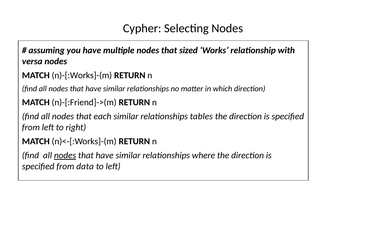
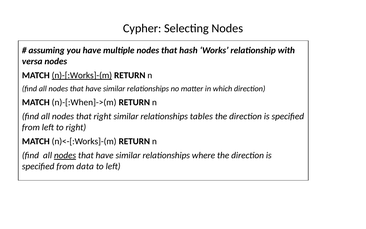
sized: sized -> hash (188, 50)
n)-[:Works]-(m underline: none -> present (82, 75)
n)-[:Friend]->(m: n)-[:Friend]->(m -> n)-[:When]->(m (84, 102)
that each: each -> right (103, 116)
